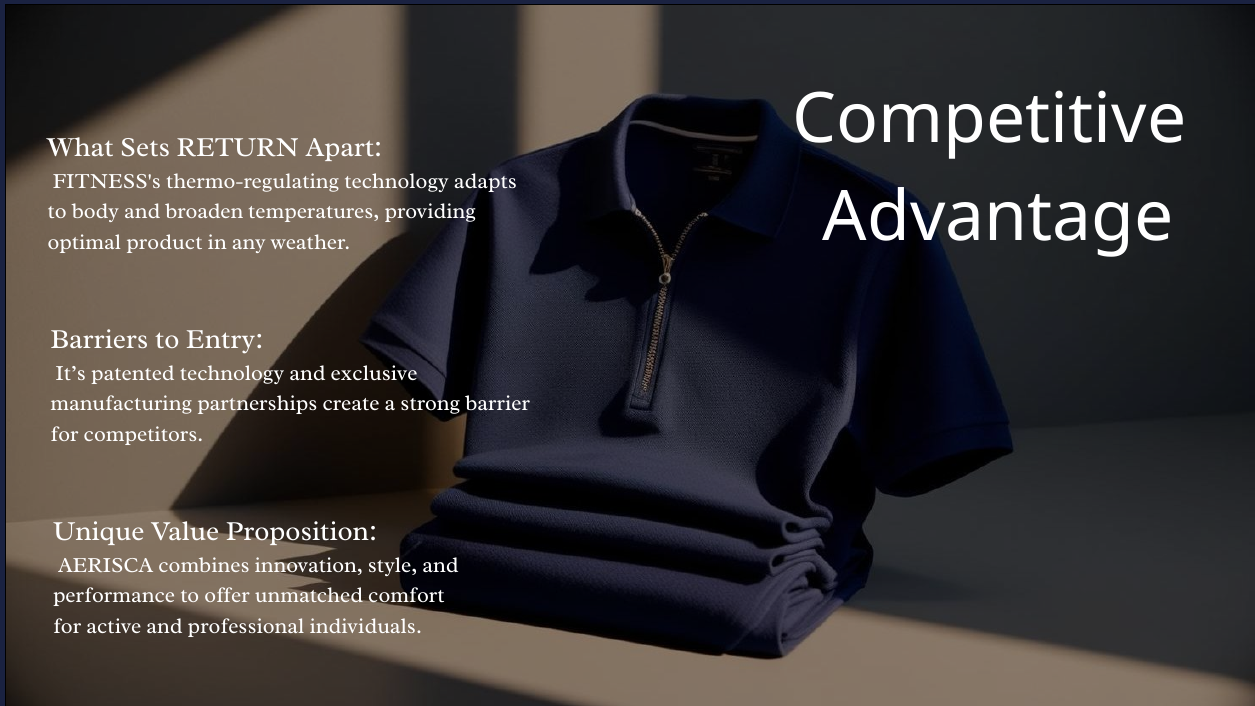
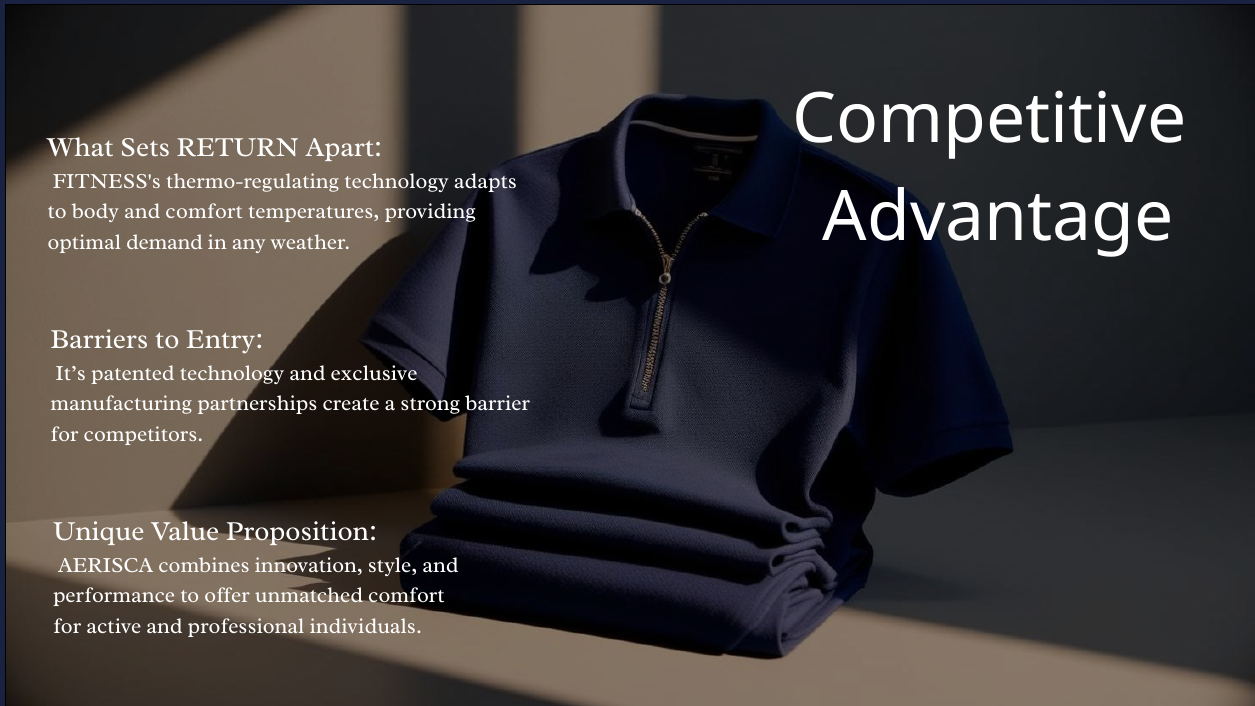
and broaden: broaden -> comfort (204, 211)
product: product -> demand (165, 242)
